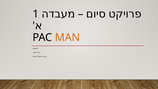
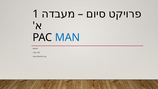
MAN colour: orange -> blue (67, 37)
